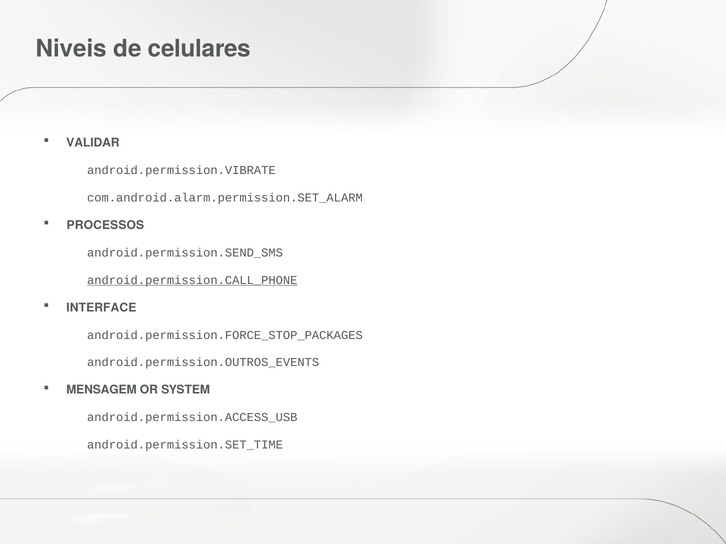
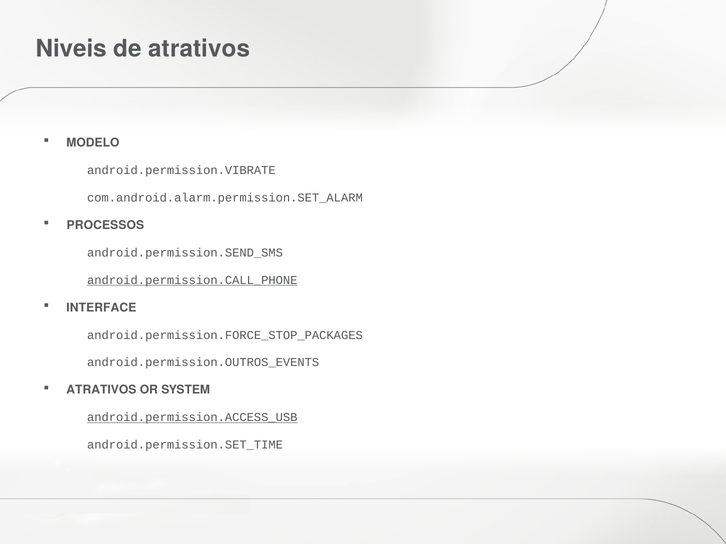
de celulares: celulares -> atrativos (199, 49)
VALIDAR: VALIDAR -> MODELO (93, 143)
MENSAGEM: MENSAGEM -> ATRATIVOS (101, 390)
android.permission.ACCESS_USB underline: none -> present (192, 418)
